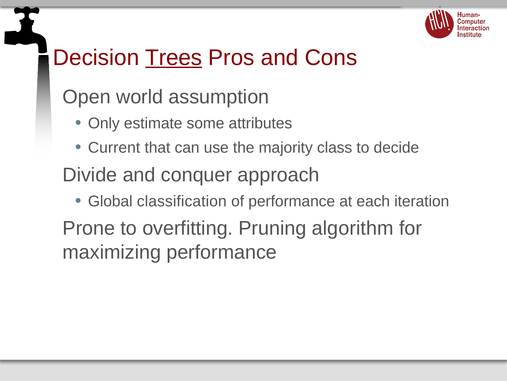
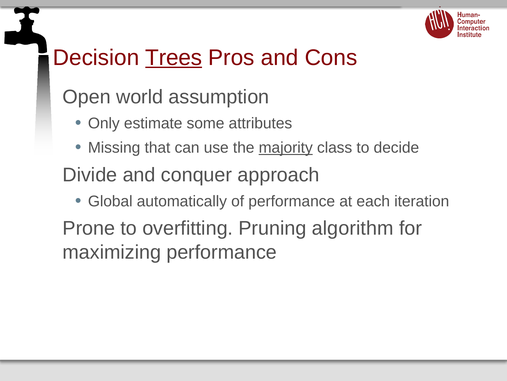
Current: Current -> Missing (114, 147)
majority underline: none -> present (286, 147)
classification: classification -> automatically (182, 201)
